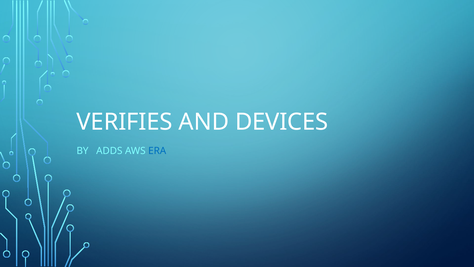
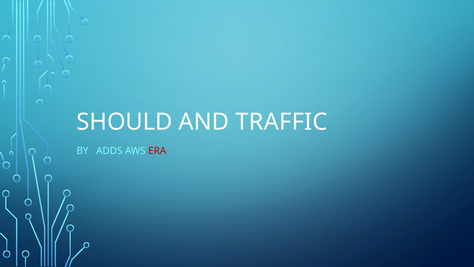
VERIFIES: VERIFIES -> SHOULD (124, 122)
DEVICES: DEVICES -> TRAFFIC (281, 122)
ERA colour: blue -> red (157, 151)
